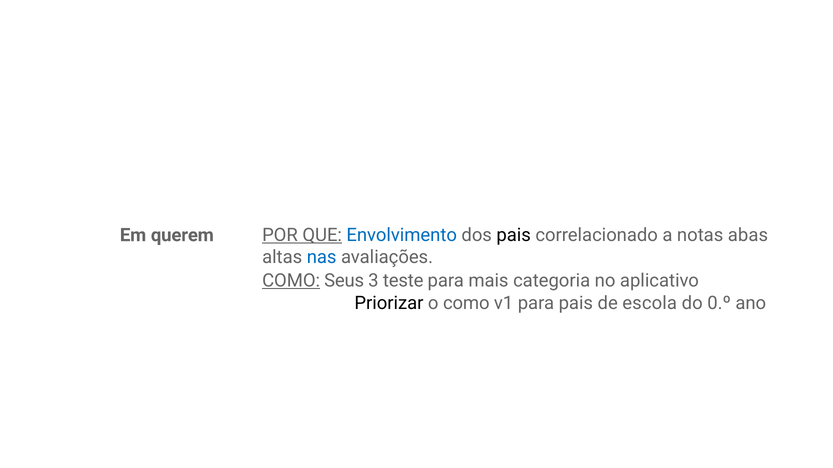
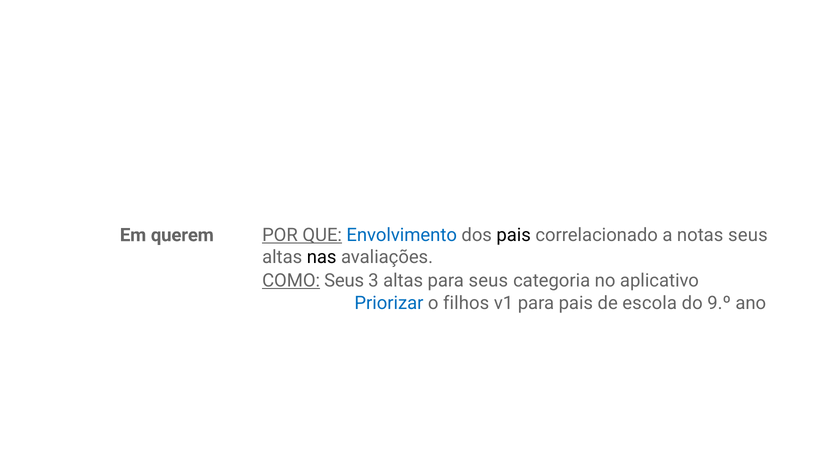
notas abas: abas -> seus (748, 235)
nas colour: blue -> black (322, 258)
3 teste: teste -> altas (403, 281)
para mais: mais -> seus (488, 281)
Priorizar colour: black -> blue (389, 303)
o como: como -> filhos (466, 303)
0.º: 0.º -> 9.º (719, 303)
